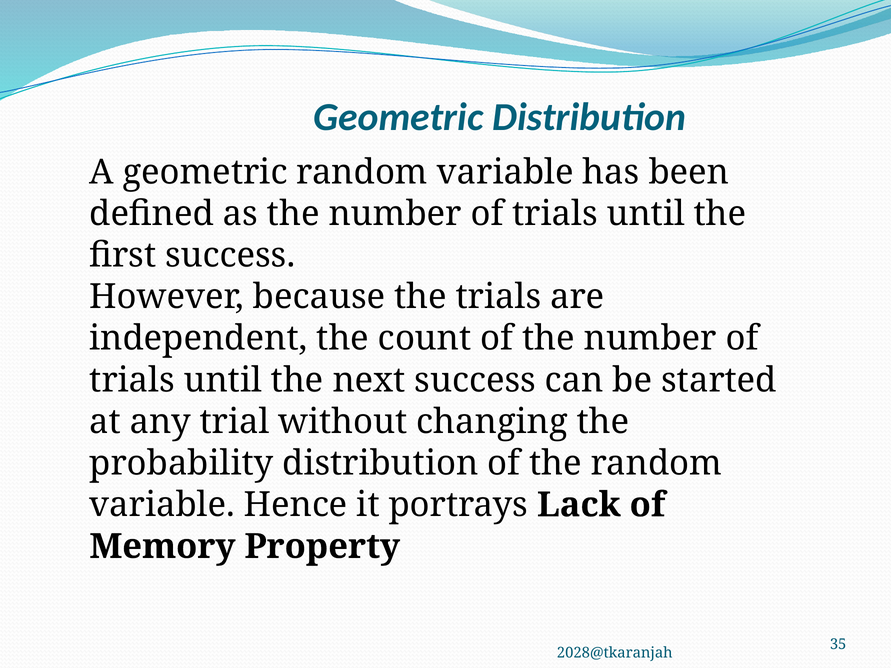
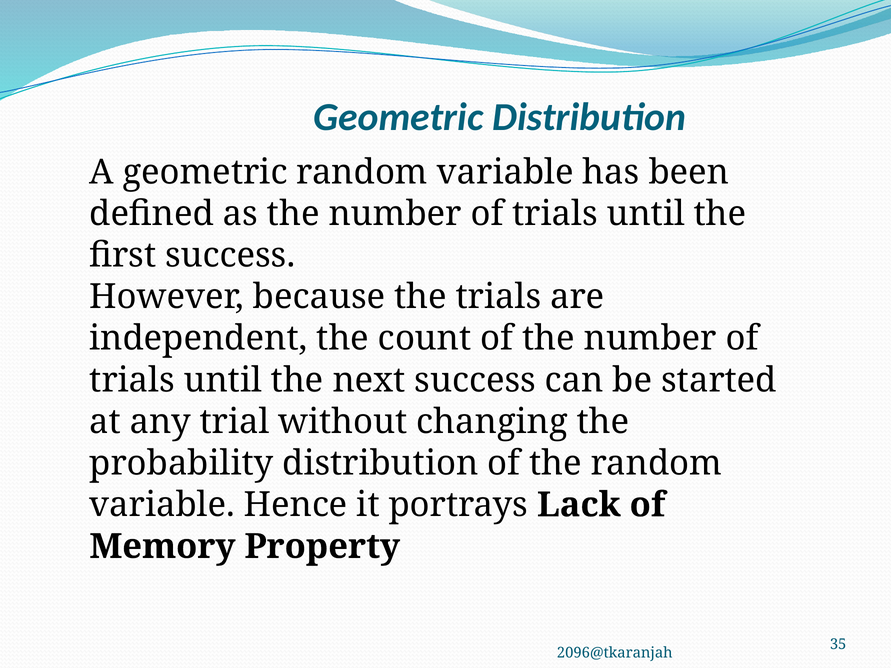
2028@tkaranjah: 2028@tkaranjah -> 2096@tkaranjah (615, 653)
